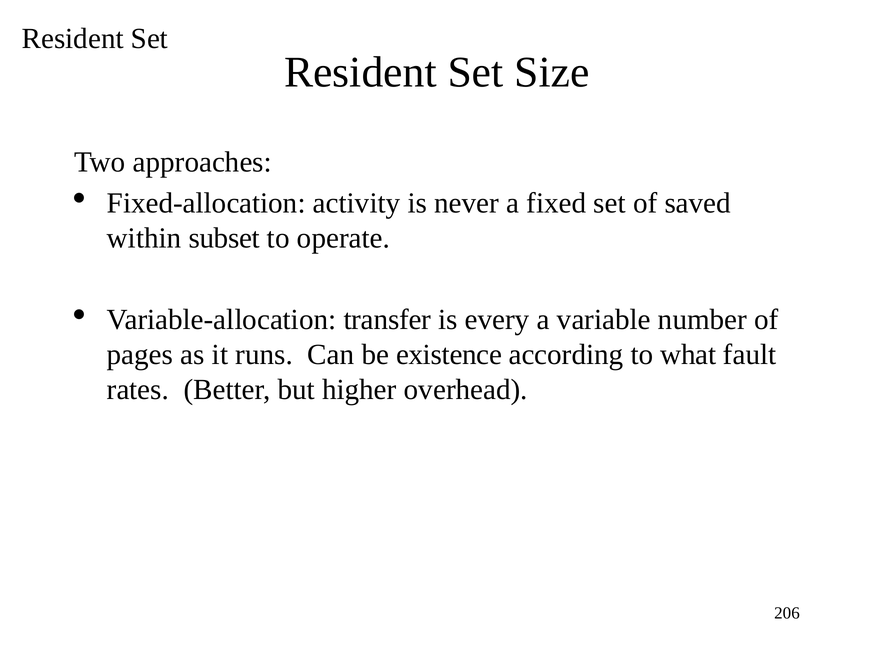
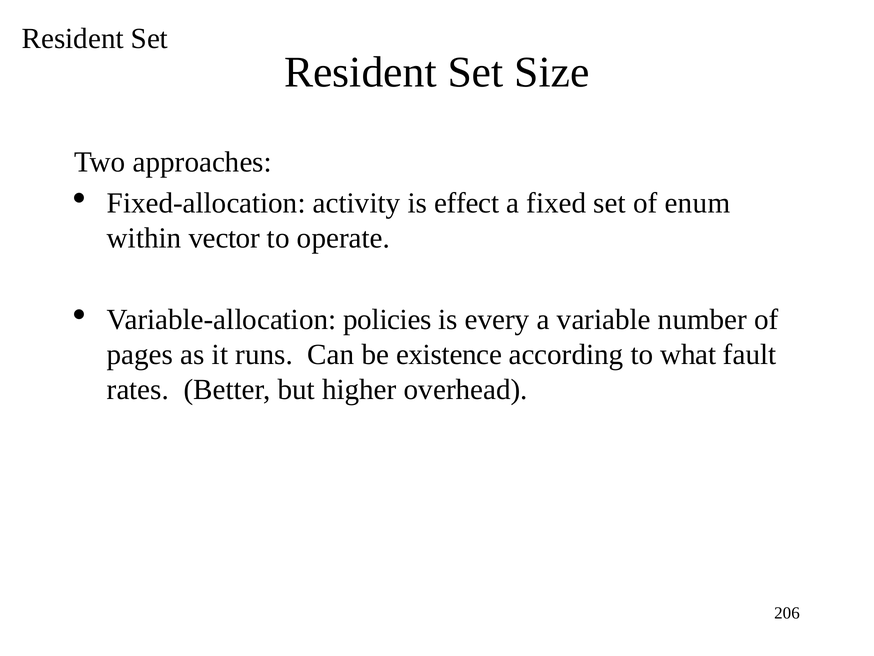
never: never -> effect (467, 203)
saved: saved -> enum (698, 203)
subset: subset -> vector (224, 238)
transfer: transfer -> policies (387, 320)
